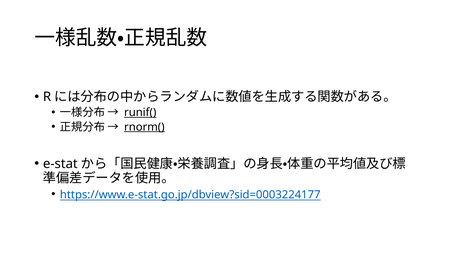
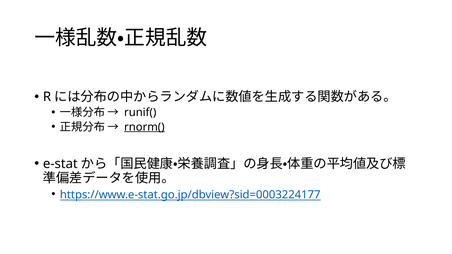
runif( underline: present -> none (140, 113)
